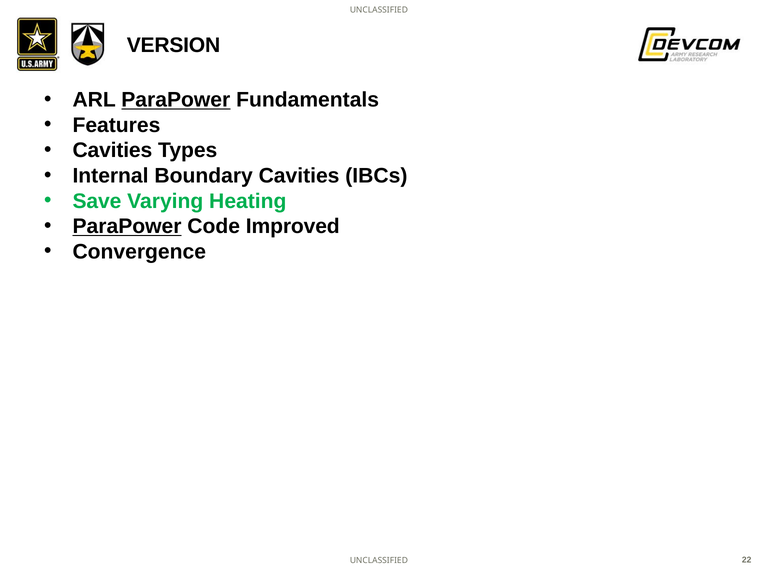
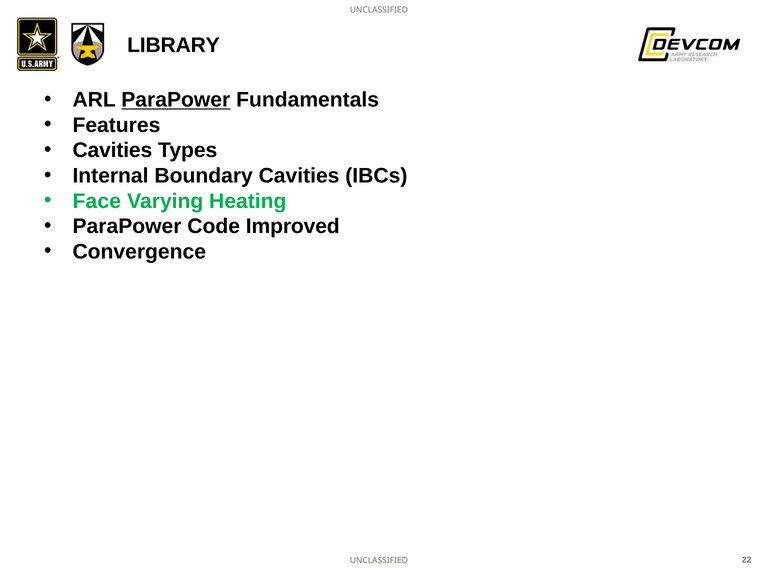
VERSION: VERSION -> LIBRARY (173, 45)
Save: Save -> Face (97, 201)
ParaPower underline: present -> none (127, 226)
